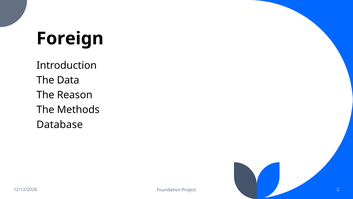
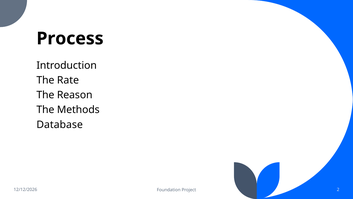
Foreign: Foreign -> Process (70, 38)
Data: Data -> Rate (68, 80)
